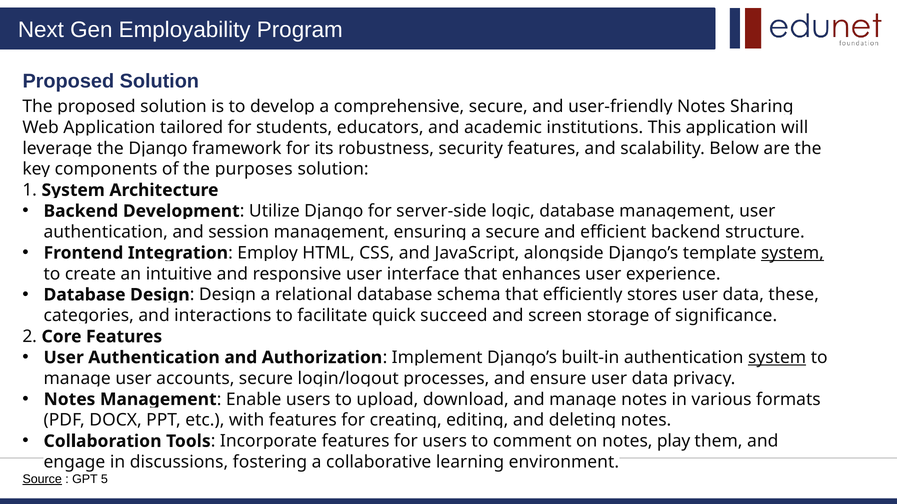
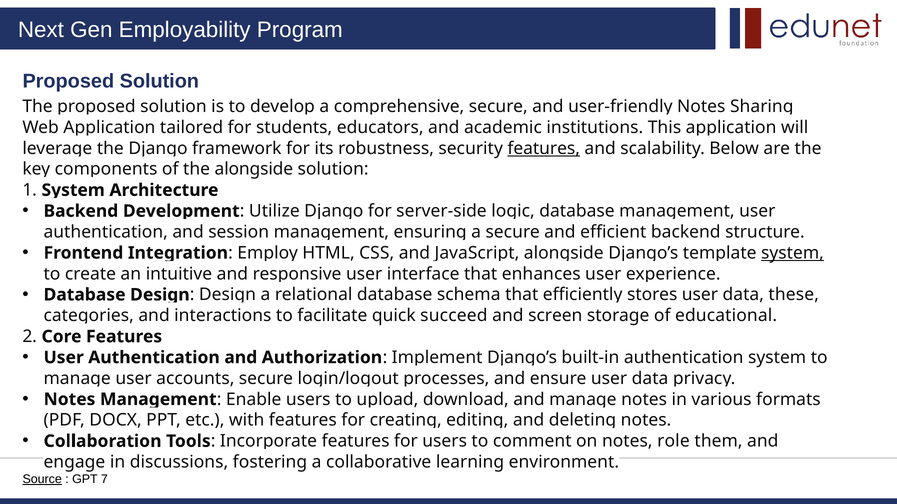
features underline: none -> present (544, 148)
purposes: purposes -> alongside (254, 169)
significance: significance -> educational (726, 316)
system underline: present -> none (777, 358)
play: play -> role (673, 442)
5: 5 -> 7 (104, 480)
